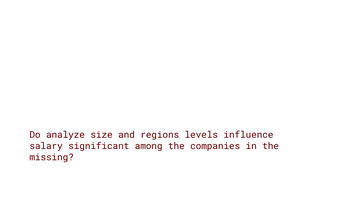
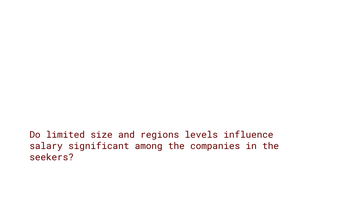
analyze: analyze -> limited (65, 135)
missing: missing -> seekers (52, 157)
